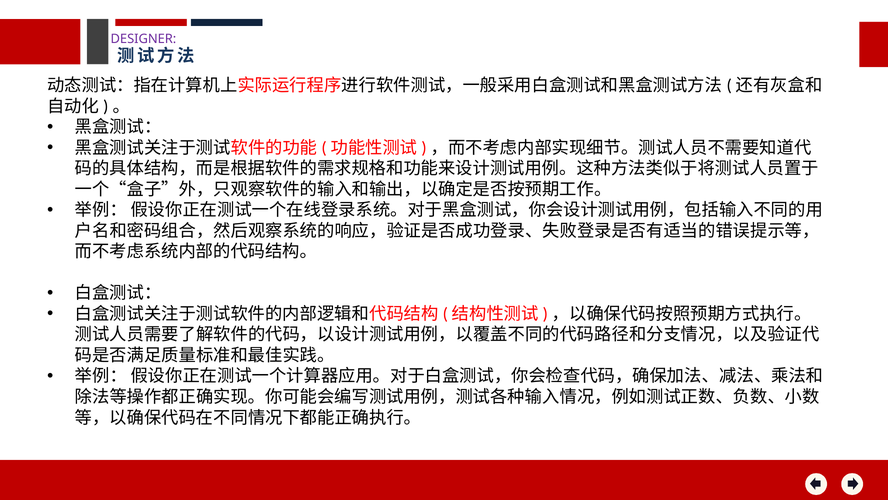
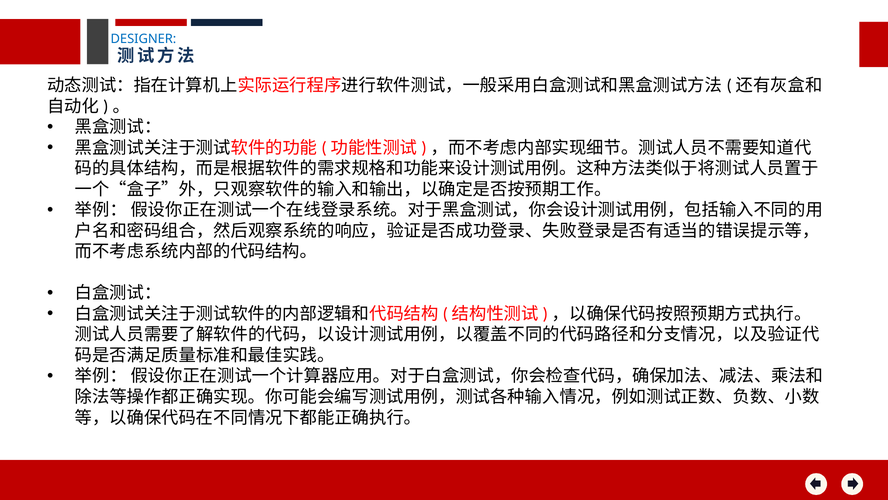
DESIGNER colour: purple -> blue (143, 39)
